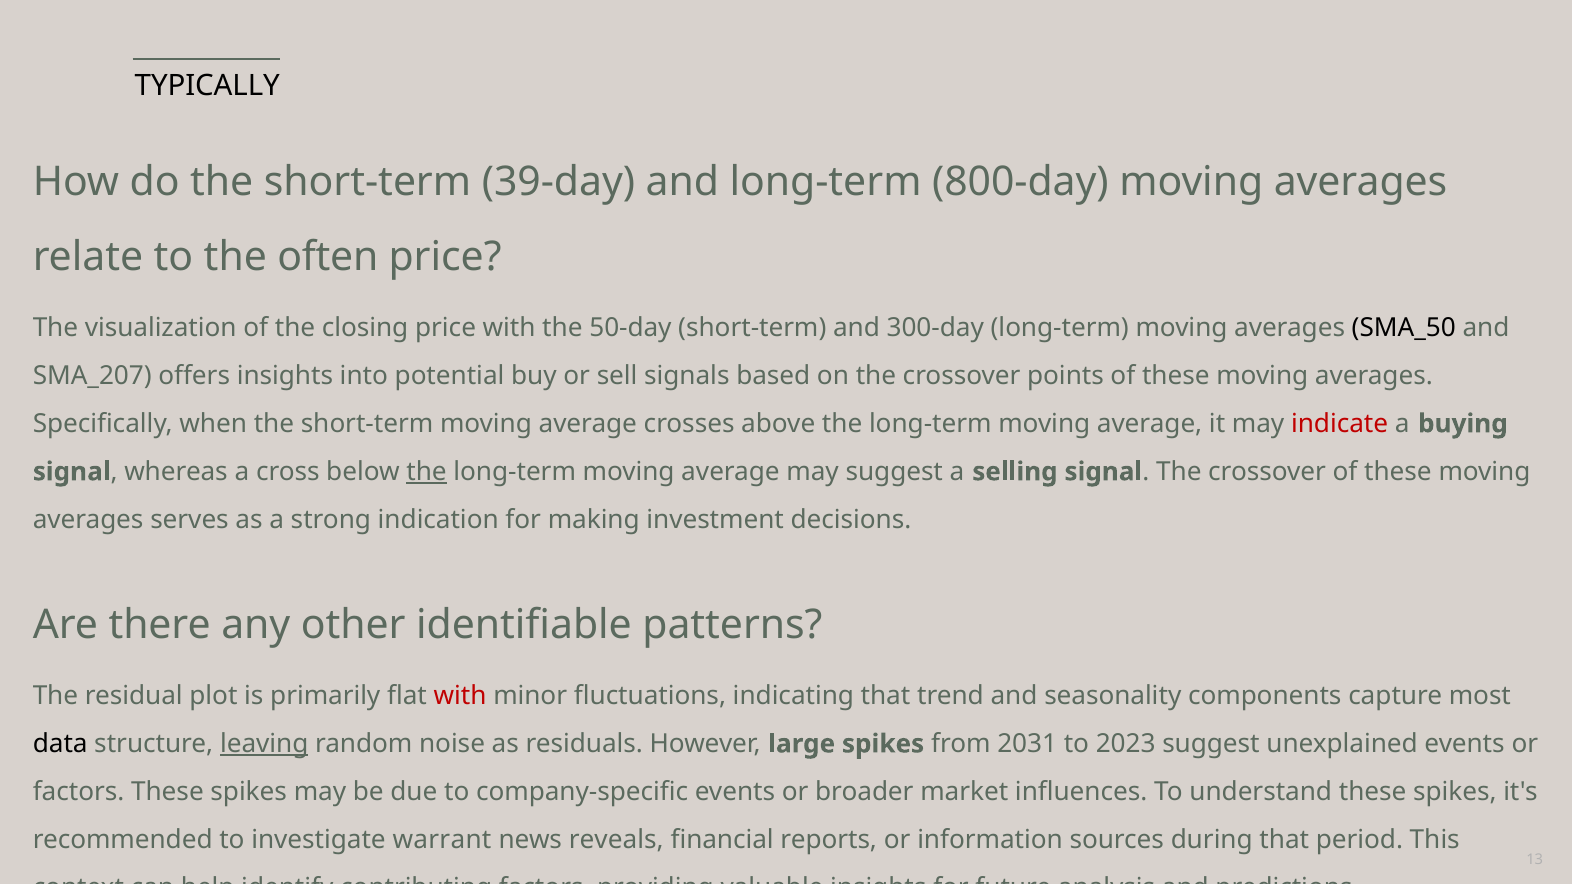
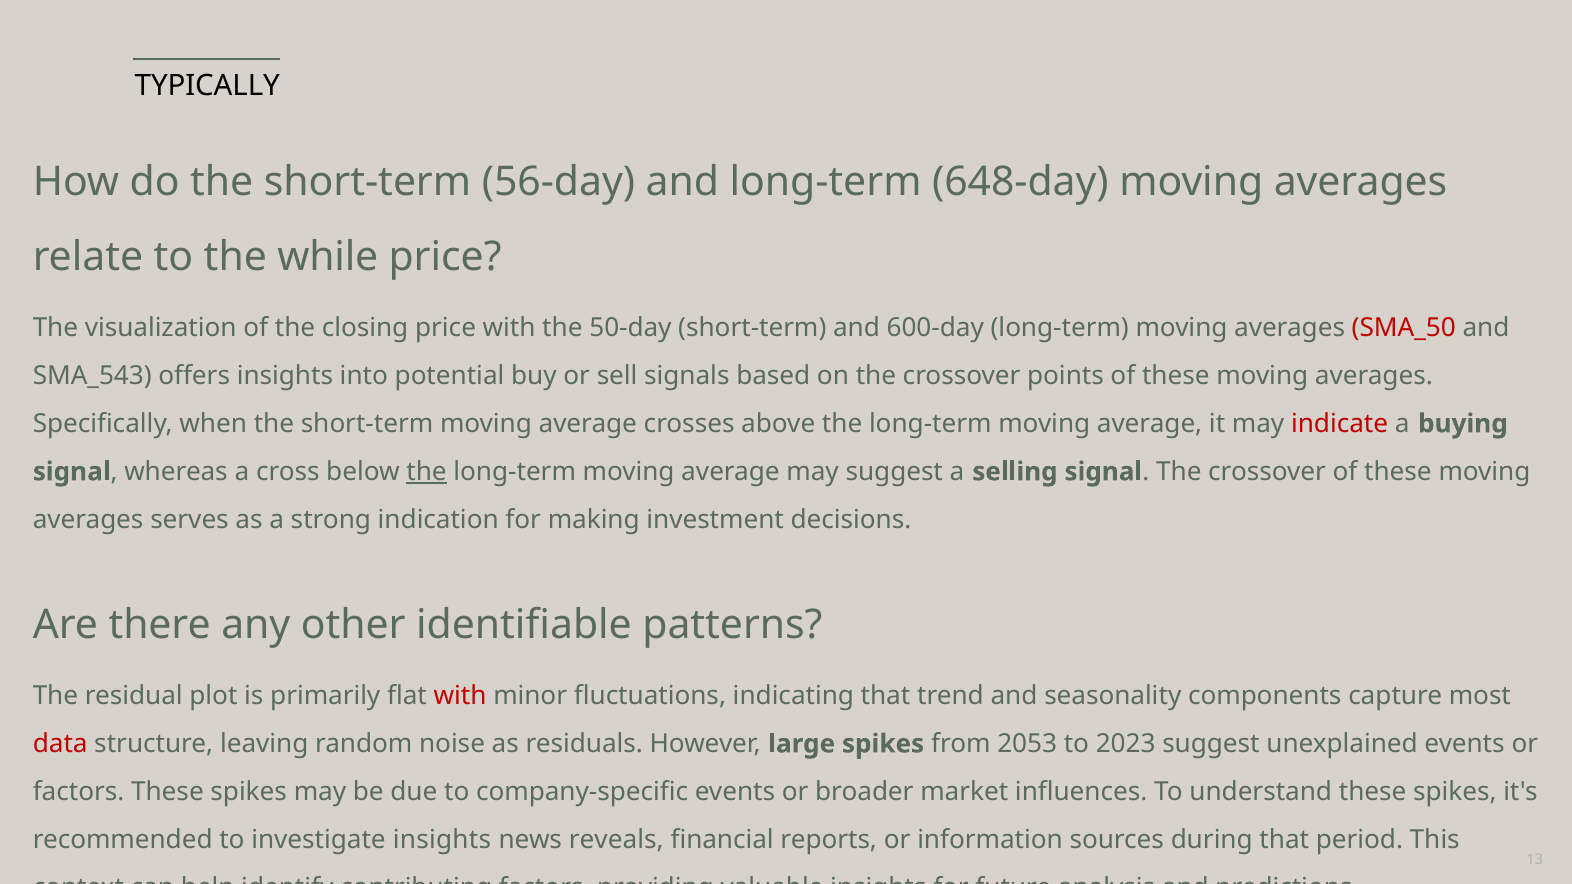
39-day: 39-day -> 56-day (559, 182)
800-day: 800-day -> 648-day (1020, 182)
often: often -> while (328, 257)
300-day: 300-day -> 600-day (935, 328)
SMA_50 colour: black -> red (1404, 328)
SMA_207: SMA_207 -> SMA_543 (92, 376)
data colour: black -> red (60, 744)
leaving underline: present -> none (264, 744)
2031: 2031 -> 2053 (1027, 744)
investigate warrant: warrant -> insights (442, 840)
